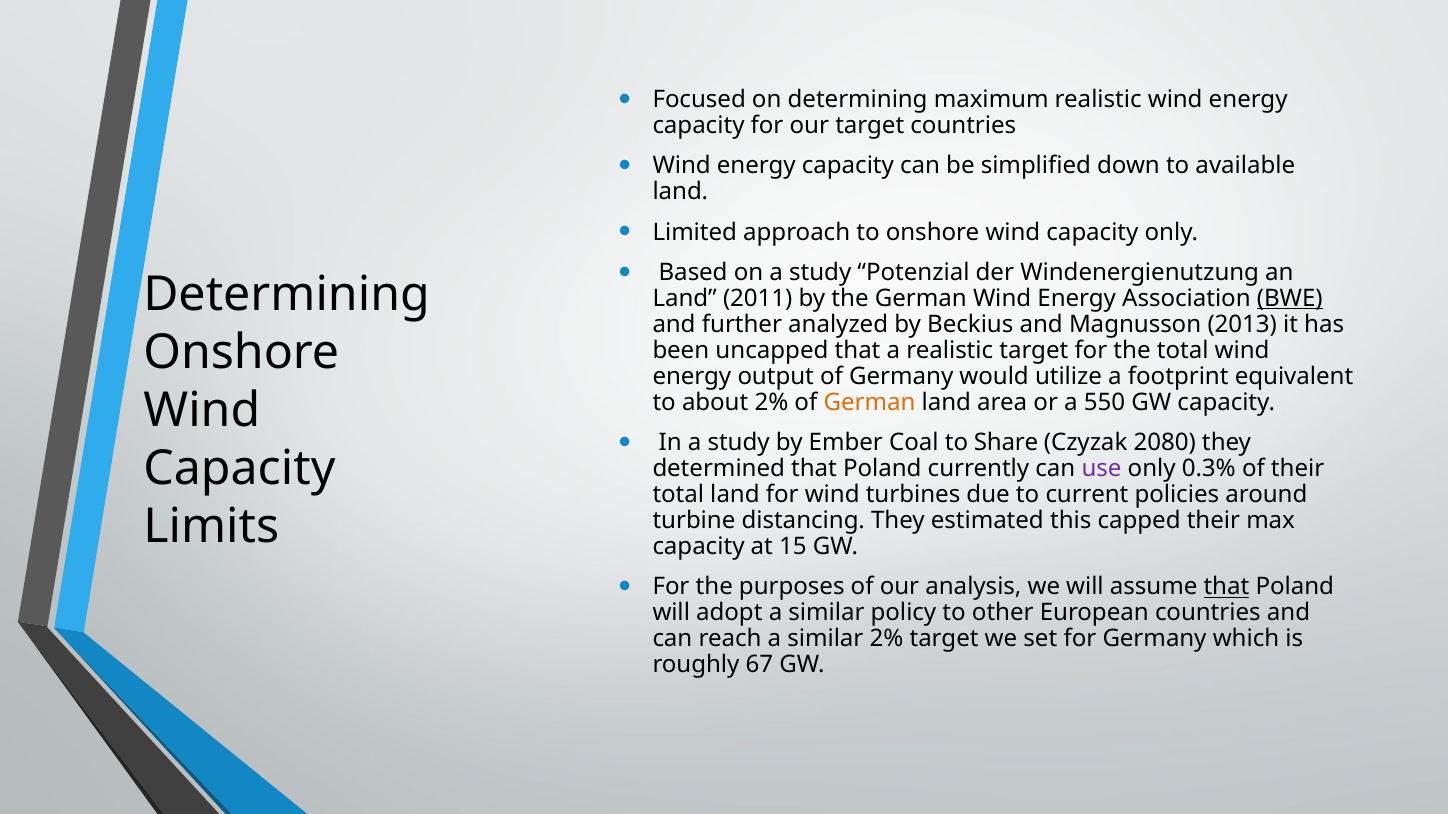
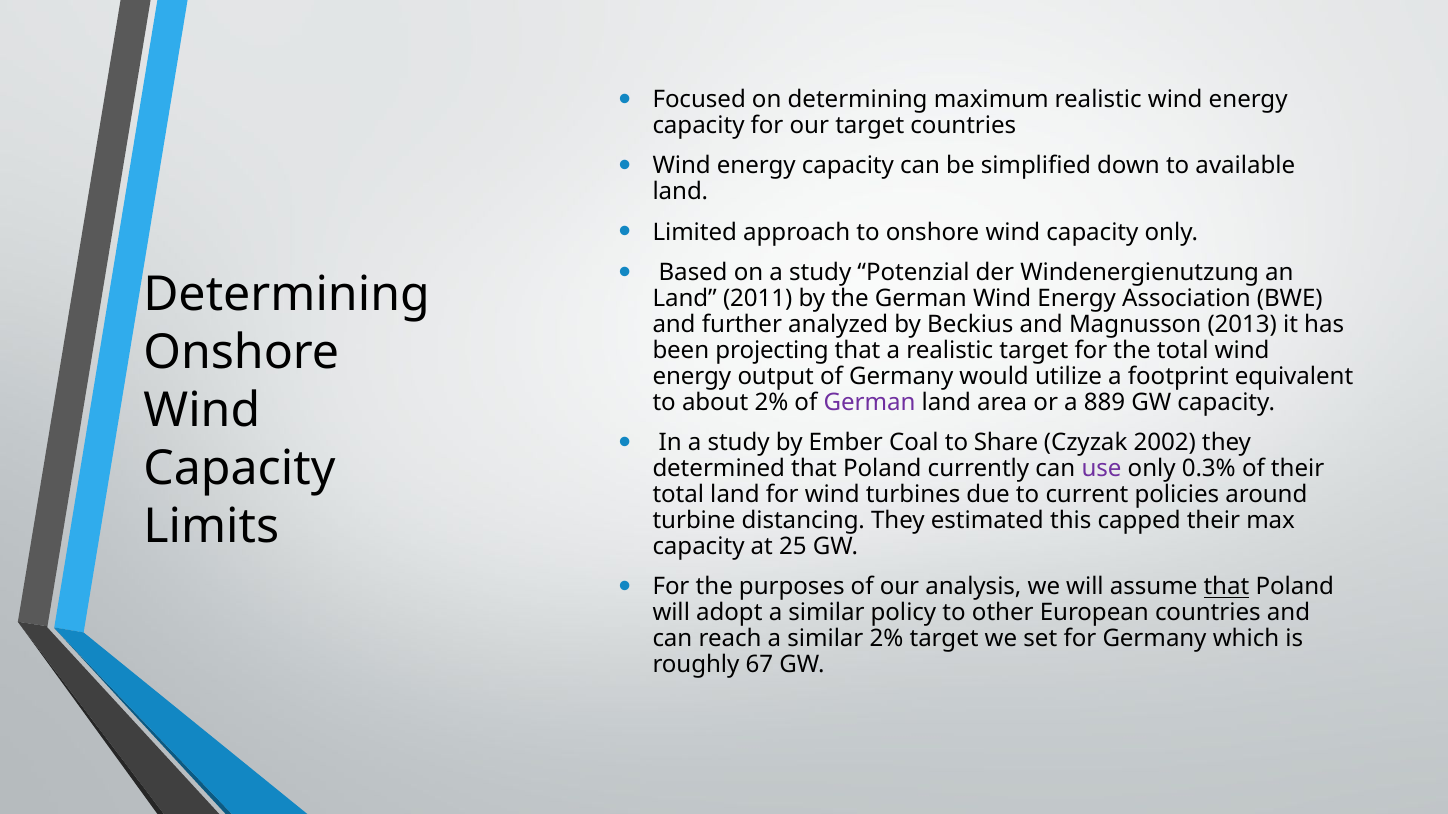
BWE underline: present -> none (1290, 299)
uncapped: uncapped -> projecting (772, 351)
German colour: orange -> purple (870, 403)
550: 550 -> 889 (1104, 403)
2080: 2080 -> 2002 (1165, 443)
15: 15 -> 25 (793, 547)
